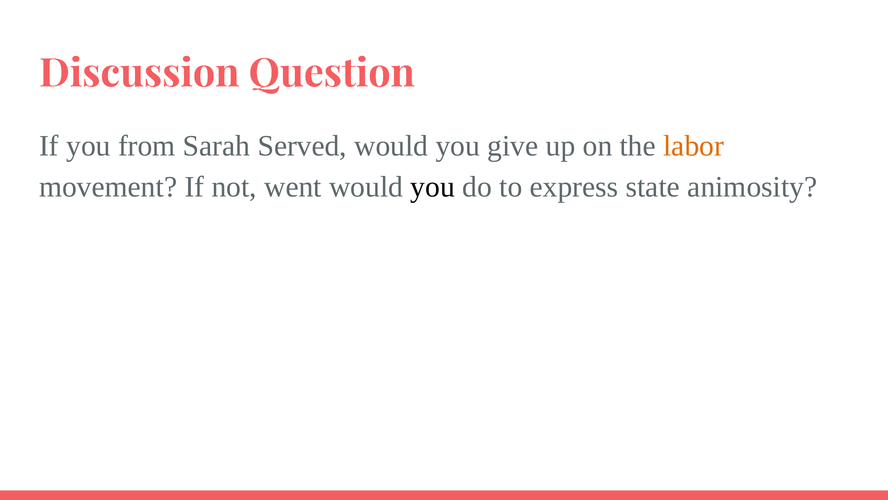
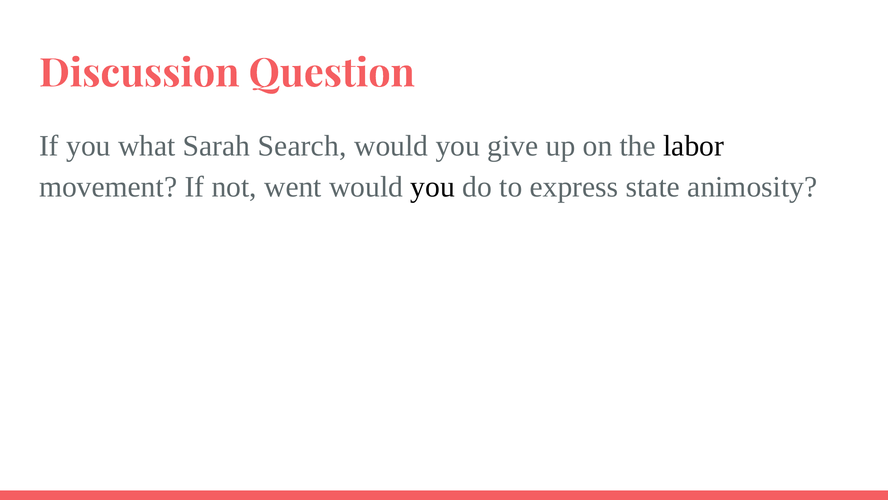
from: from -> what (147, 146)
Served: Served -> Search (302, 146)
labor colour: orange -> black (694, 146)
